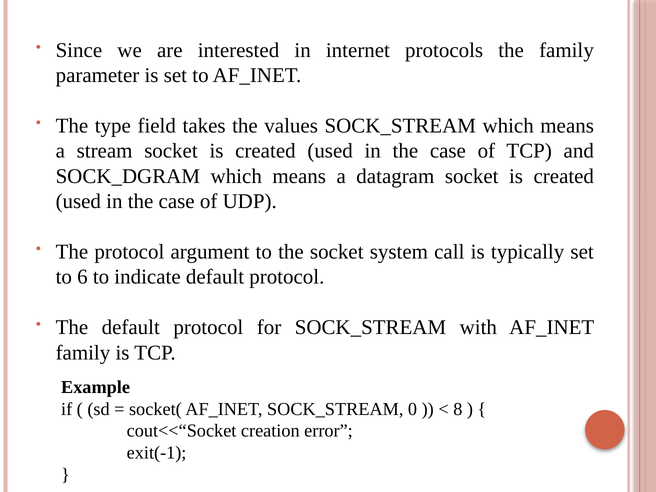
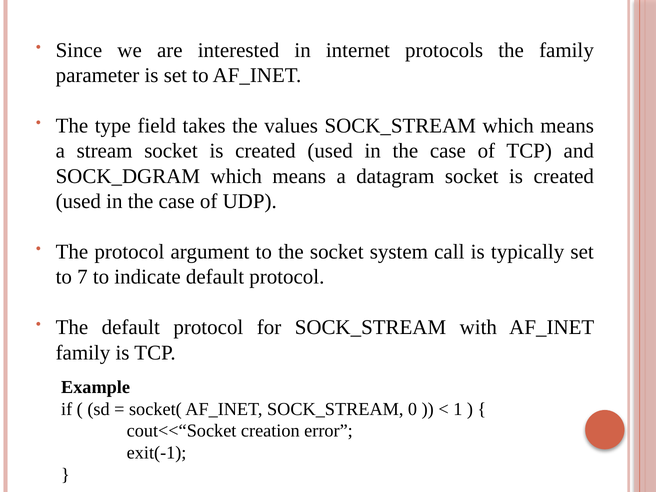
6: 6 -> 7 (82, 277)
8: 8 -> 1 (458, 409)
